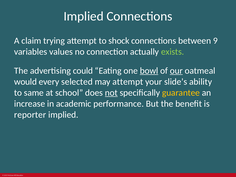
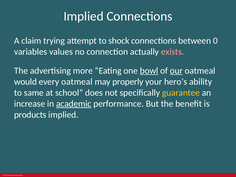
9: 9 -> 0 (215, 41)
exists colour: light green -> pink (173, 52)
could: could -> more (83, 71)
every selected: selected -> oatmeal (77, 82)
may attempt: attempt -> properly (128, 82)
slide’s: slide’s -> hero’s (176, 82)
not underline: present -> none (111, 93)
academic underline: none -> present (74, 104)
reporter: reporter -> products (30, 115)
